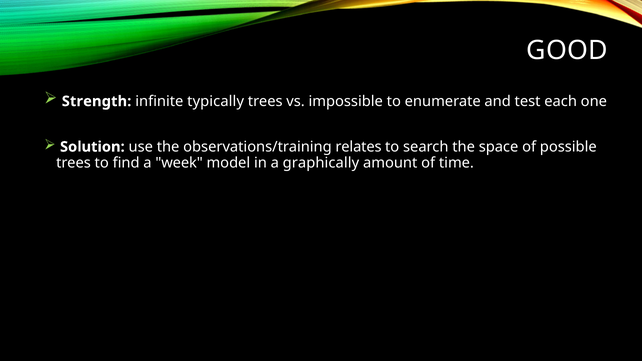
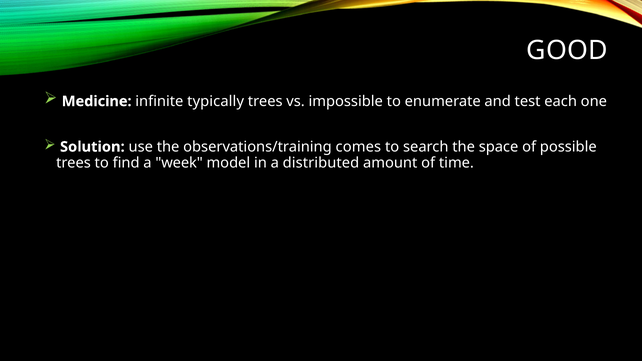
Strength: Strength -> Medicine (97, 101)
relates: relates -> comes (358, 147)
graphically: graphically -> distributed (321, 163)
